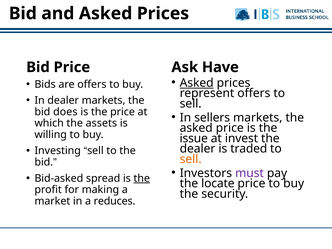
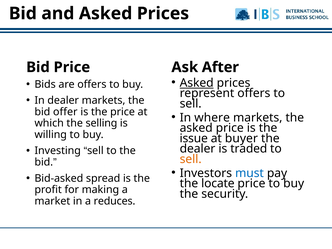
Have: Have -> After (220, 67)
does: does -> offer (65, 112)
sellers: sellers -> where (212, 118)
assets: assets -> selling (101, 123)
invest: invest -> buyer (241, 138)
must colour: purple -> blue (249, 173)
the underline: present -> none (142, 178)
